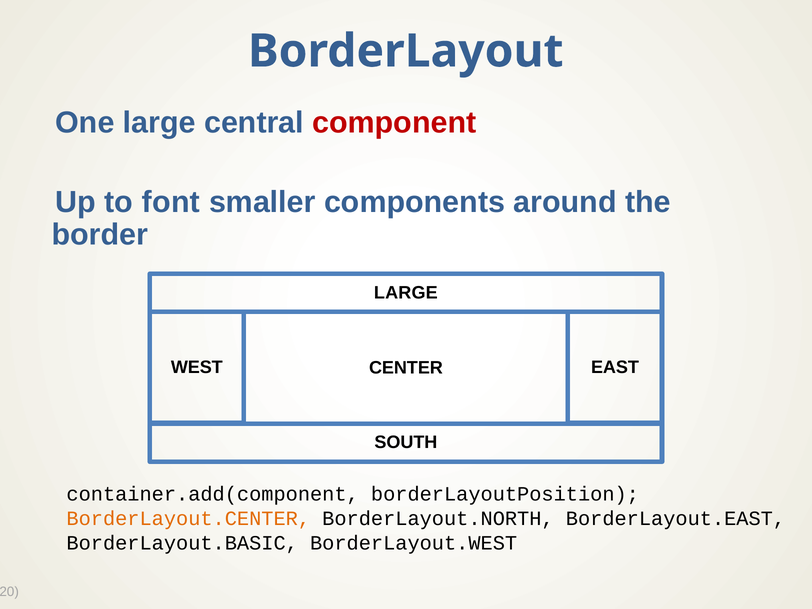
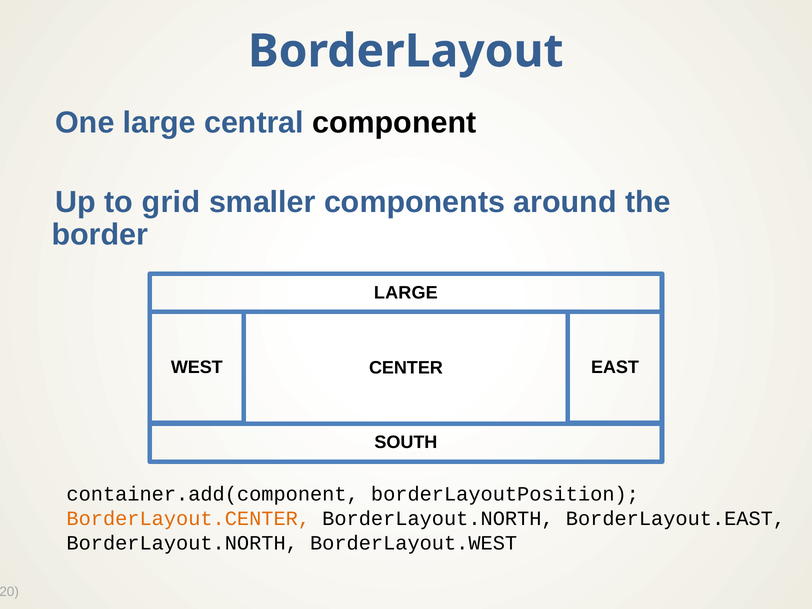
component colour: red -> black (394, 122)
font: font -> grid (171, 202)
BorderLayout.BASIC: BorderLayout.BASIC -> BorderLayout.NORTH (182, 543)
